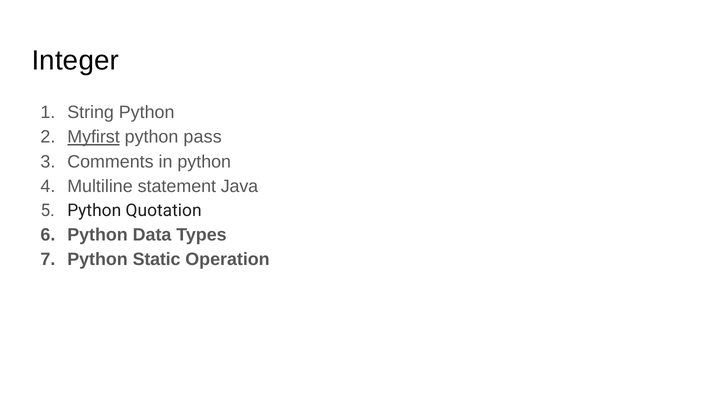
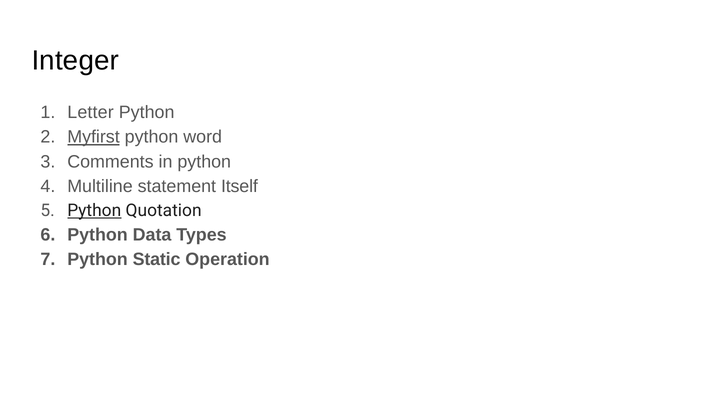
String: String -> Letter (91, 112)
pass: pass -> word (203, 137)
Java: Java -> Itself (239, 186)
Python underline: none -> present (94, 211)
